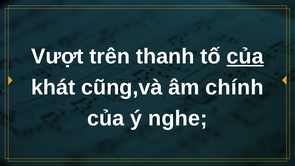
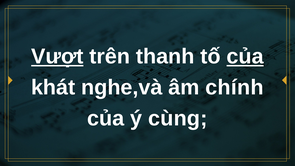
Vượt underline: none -> present (57, 56)
cũng,và: cũng,và -> nghe,và (122, 87)
nghe: nghe -> cùng (178, 118)
